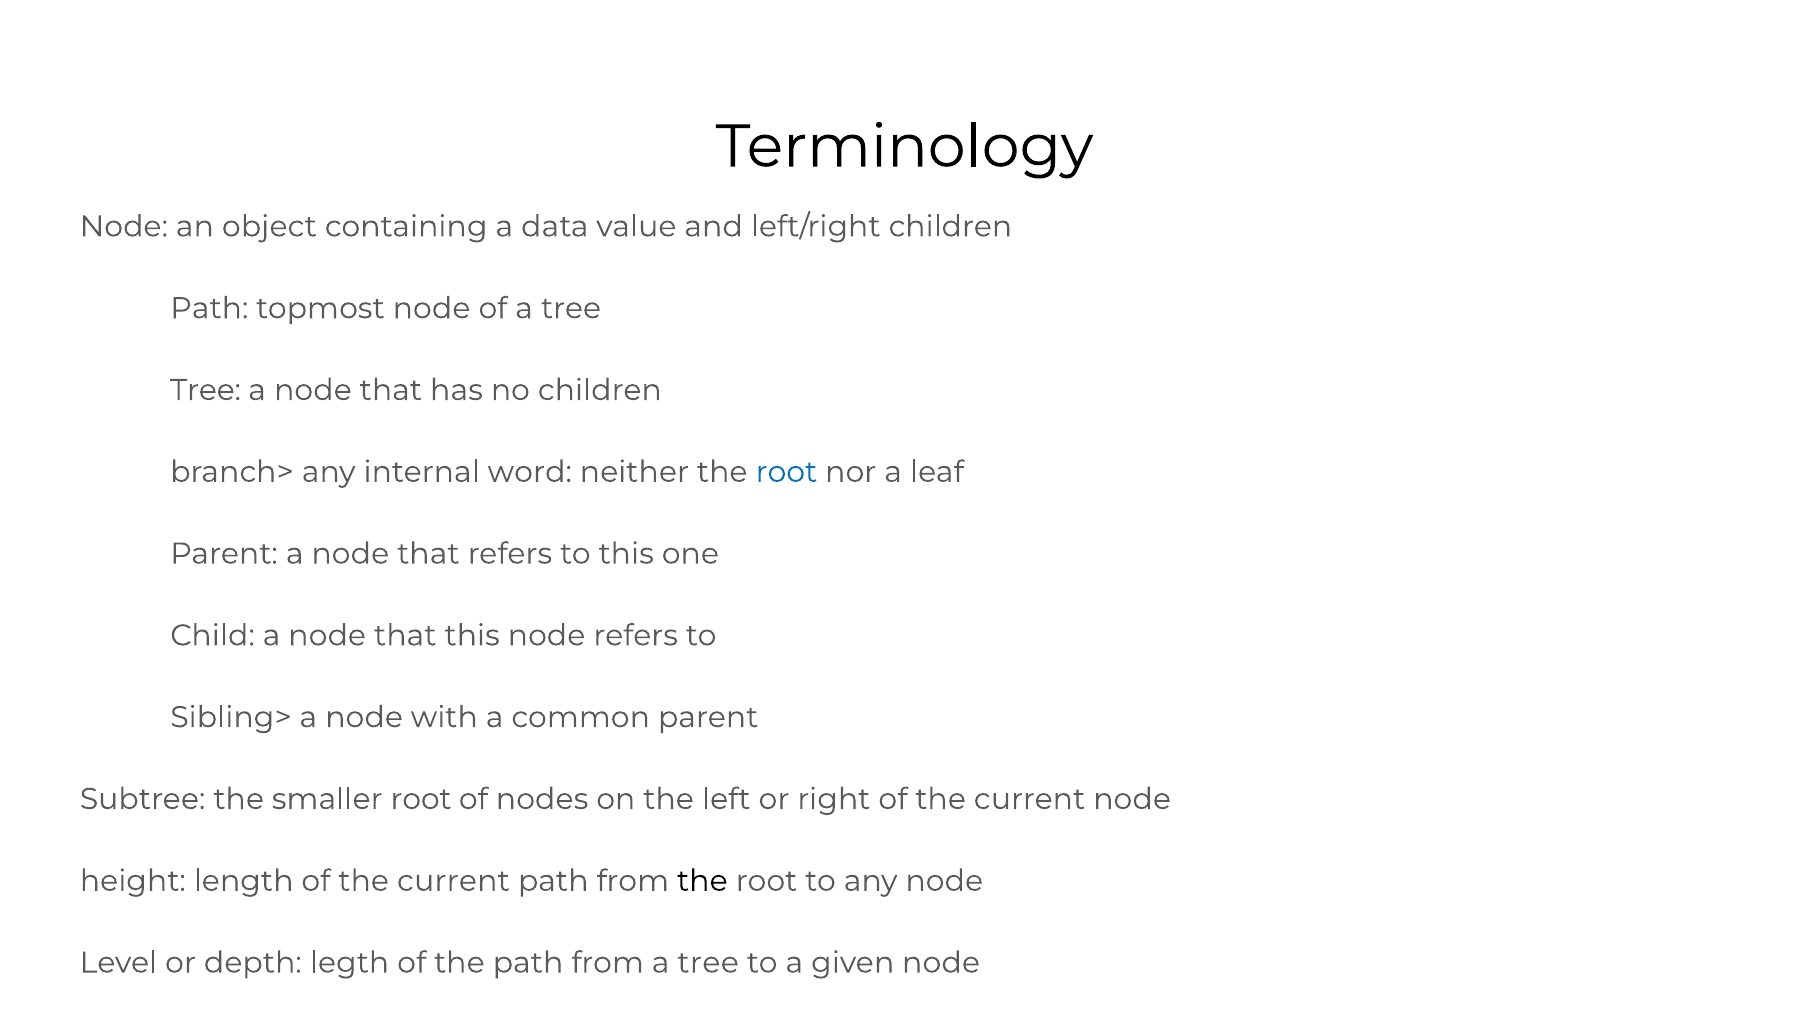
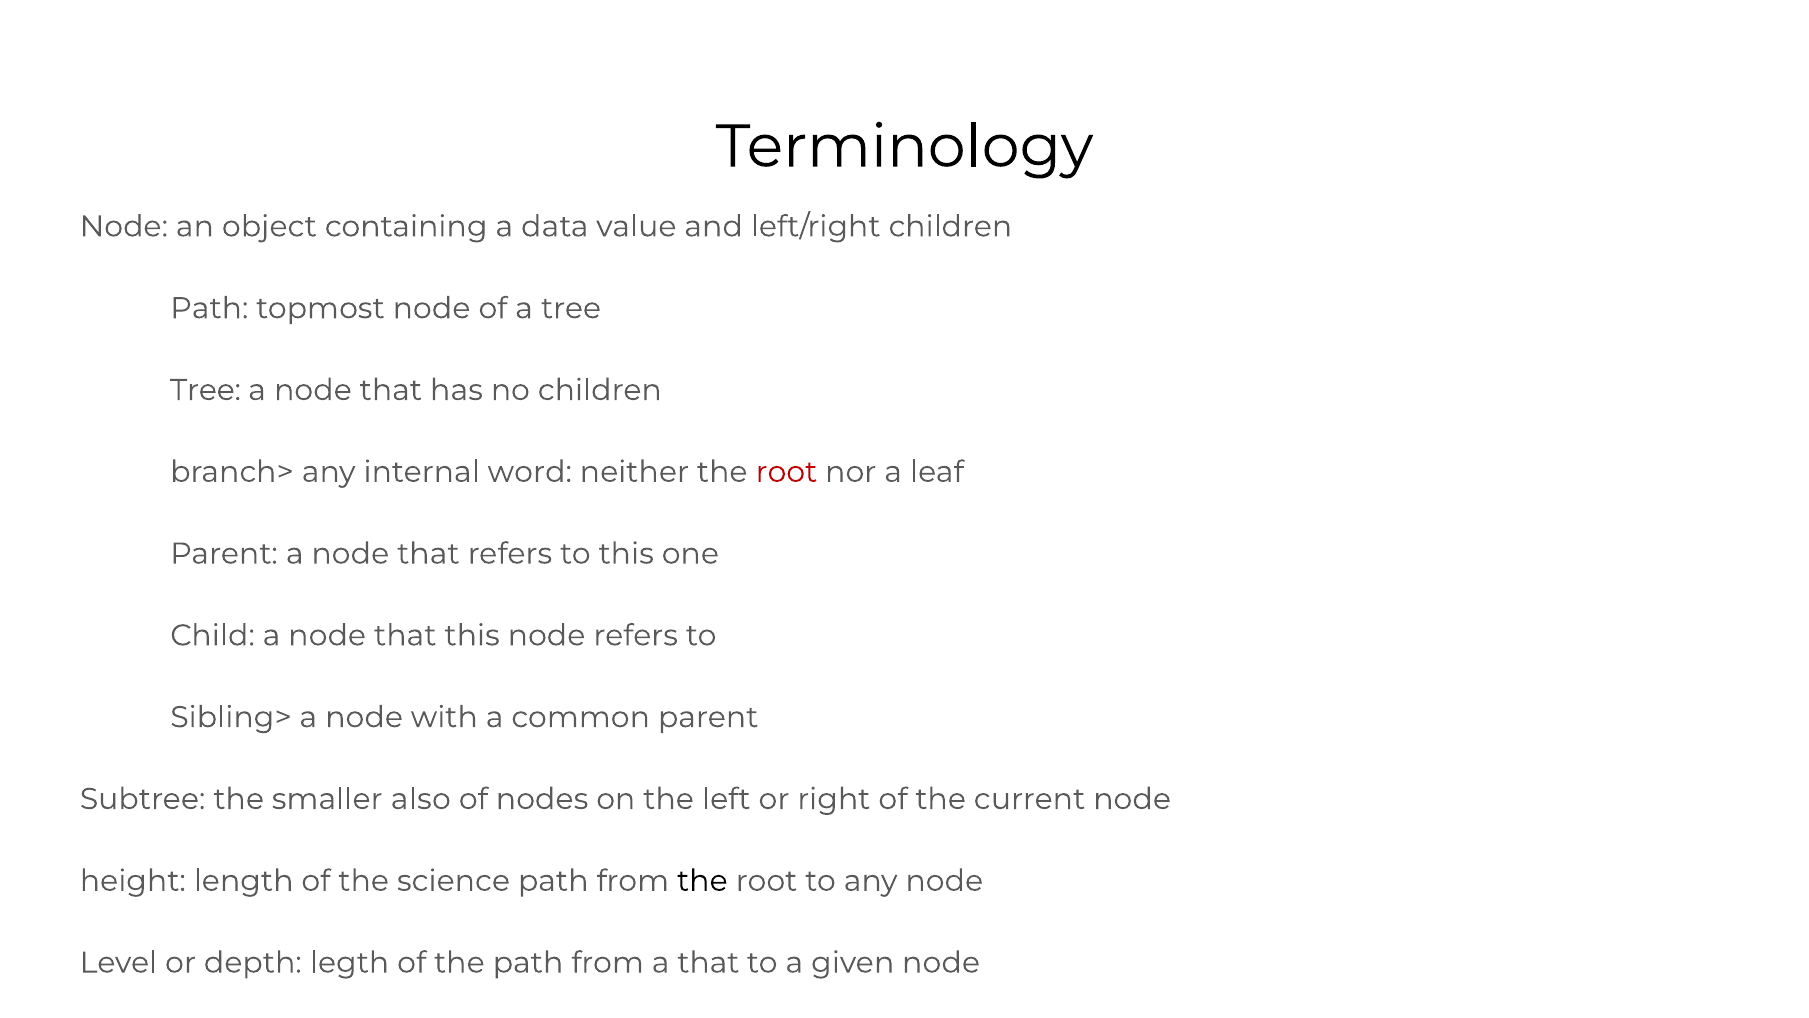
root colour: blue -> red (786, 472)
smaller root: root -> also (421, 799)
length of the current: current -> science (454, 881)
from a tree: tree -> that (708, 962)
